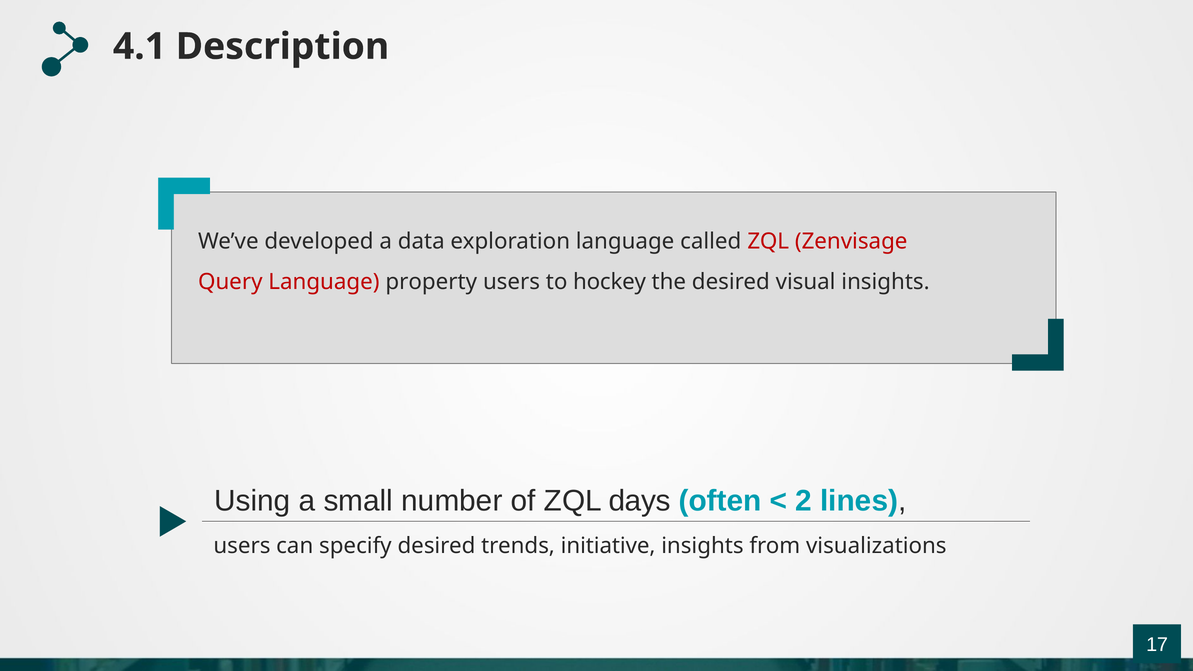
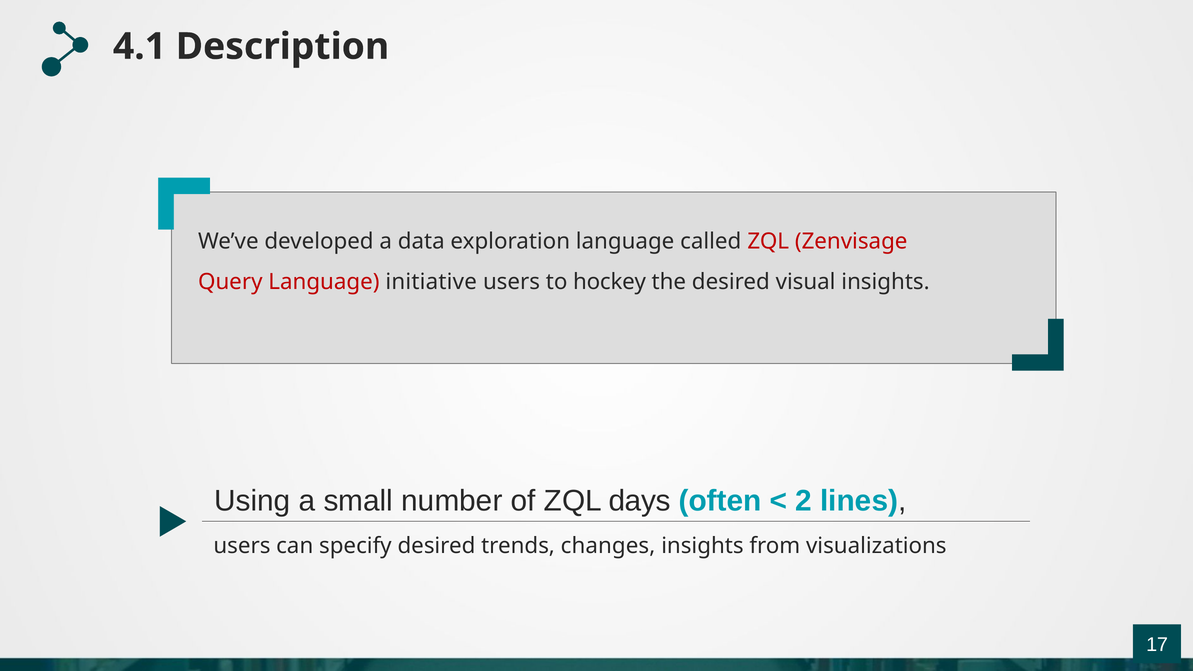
property: property -> initiative (431, 282)
initiative: initiative -> changes (608, 546)
